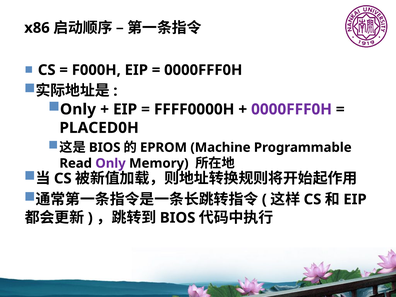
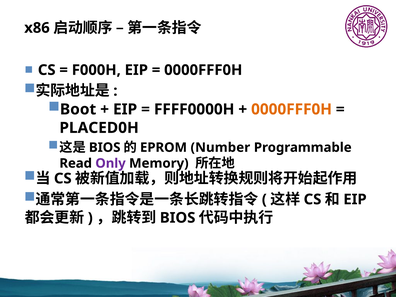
Only: Only -> Boot (78, 109)
0000FFF0H colour: purple -> orange (292, 109)
Machine: Machine -> Number (220, 147)
